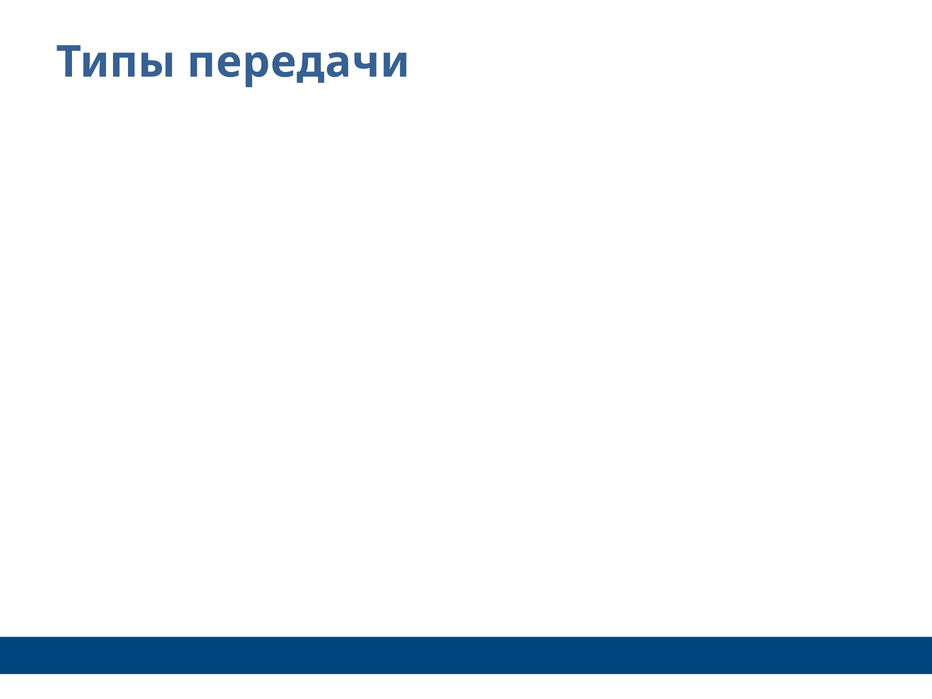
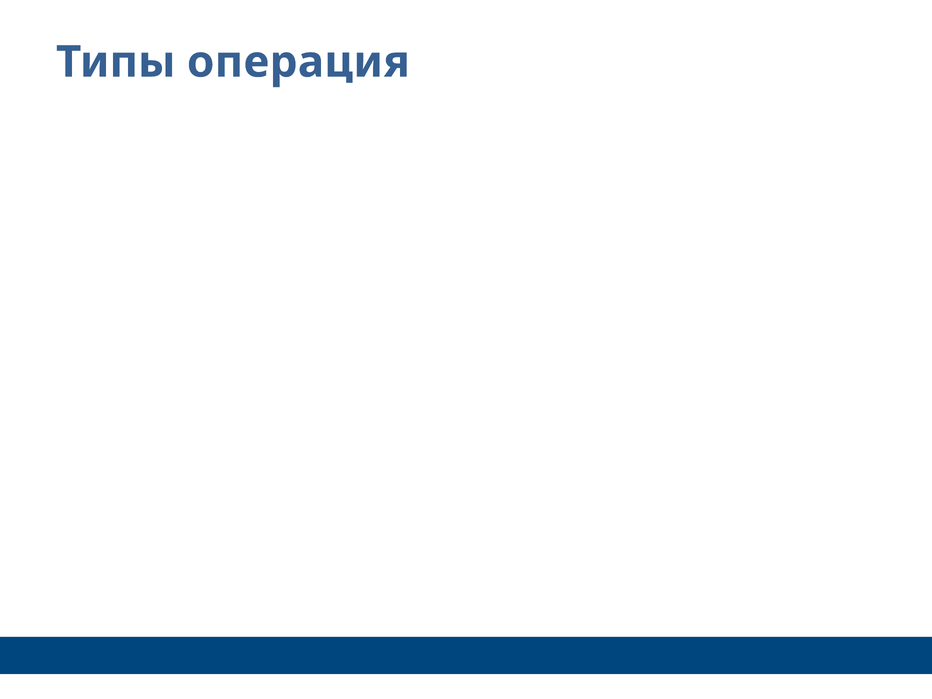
Типы передачи: передачи -> операция (298, 62)
